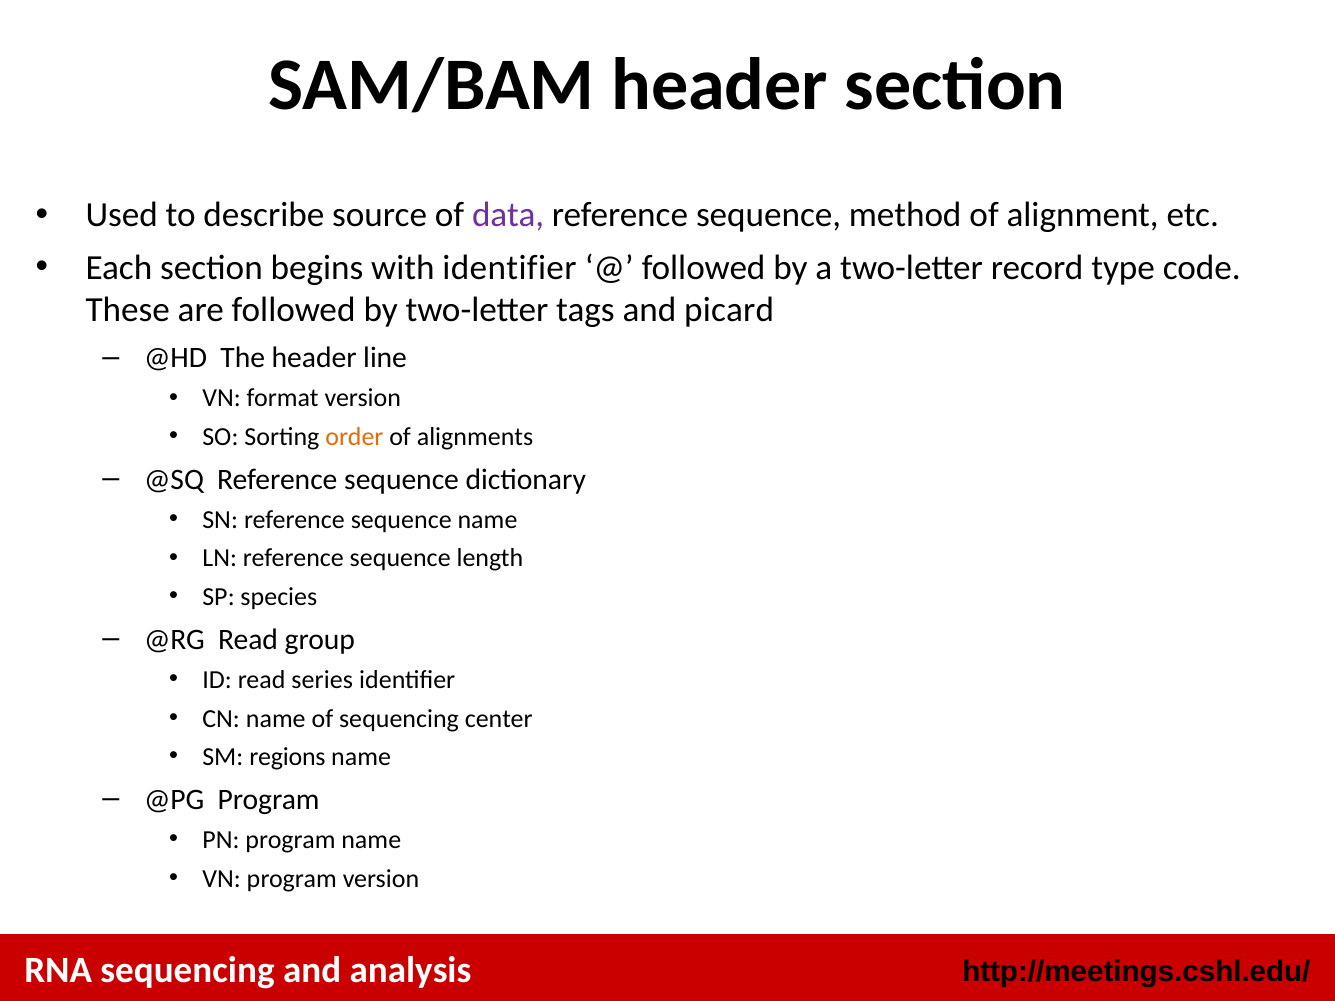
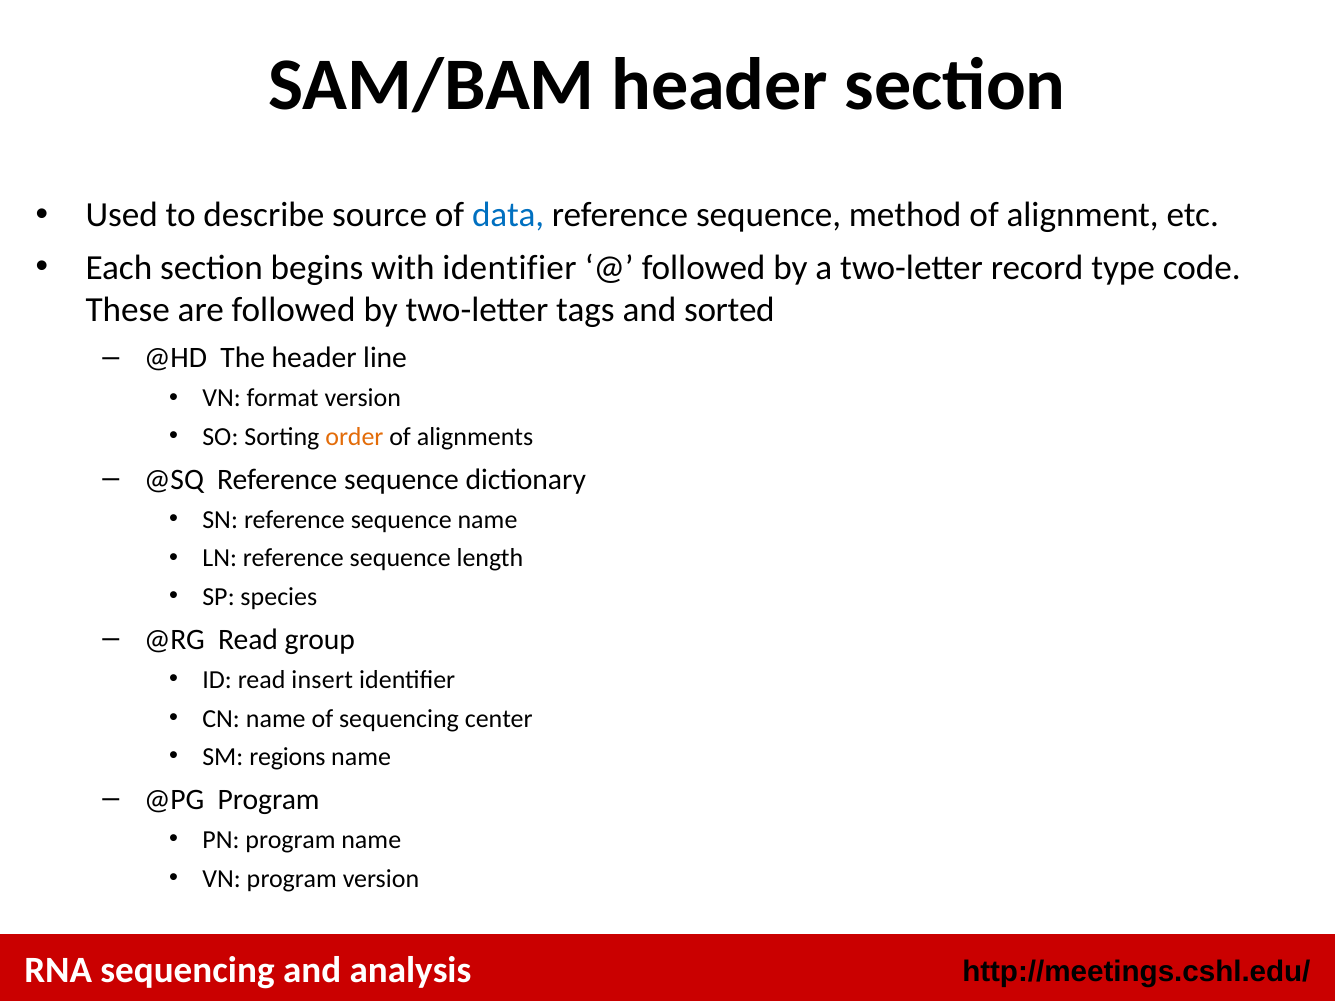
data colour: purple -> blue (508, 215)
picard: picard -> sorted (729, 310)
series: series -> insert (322, 680)
